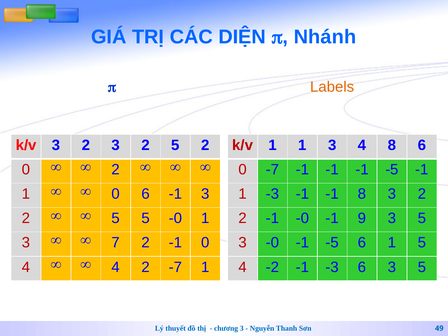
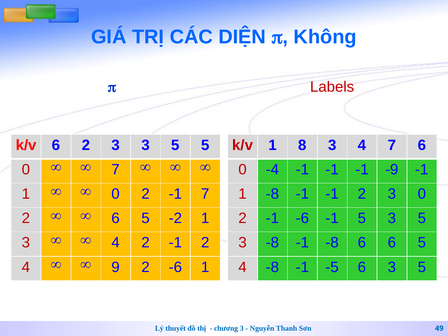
Nhánh: Nhánh -> Không (325, 37)
Labels colour: orange -> red (332, 87)
k/v 3: 3 -> 6 (56, 145)
2 3 2: 2 -> 3 (146, 145)
5 2: 2 -> 5 (205, 145)
1 1: 1 -> 8 (302, 145)
4 8: 8 -> 7 (392, 145)
2: 2 -> 7 (116, 170)
0 -7: -7 -> -4 (273, 170)
-1 -1 -5: -5 -> -9 (392, 170)
6: 6 -> 2 (146, 194)
-1 3: 3 -> 7 (205, 194)
1 -3: -3 -> -8 (273, 194)
-1 -1 8: 8 -> 2 (362, 194)
2: 2 -> 0 (422, 194)
5: 5 -> 6 (116, 218)
5 -0: -0 -> -2 (175, 218)
-1 -0: -0 -> -6 (302, 218)
-1 9: 9 -> 5 (362, 218)
7: 7 -> 4 (116, 243)
2 -1 0: 0 -> 2 (205, 243)
3 -0: -0 -> -8 (273, 243)
-5: -5 -> -8 (332, 243)
6 1: 1 -> 6 (392, 243)
4: 4 -> 9 (116, 267)
2 -7: -7 -> -6 (175, 267)
4 -2: -2 -> -8 (273, 267)
-1 -3: -3 -> -5 (332, 267)
